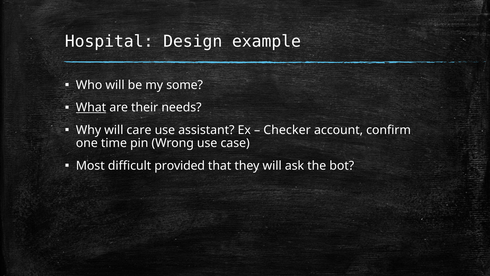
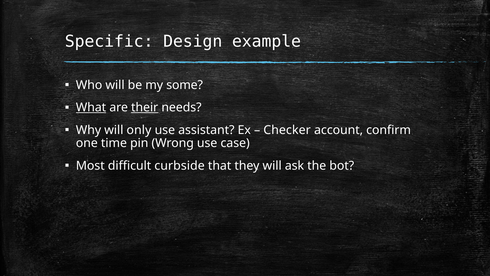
Hospital: Hospital -> Specific (109, 41)
their underline: none -> present (145, 107)
care: care -> only (139, 130)
provided: provided -> curbside (180, 165)
